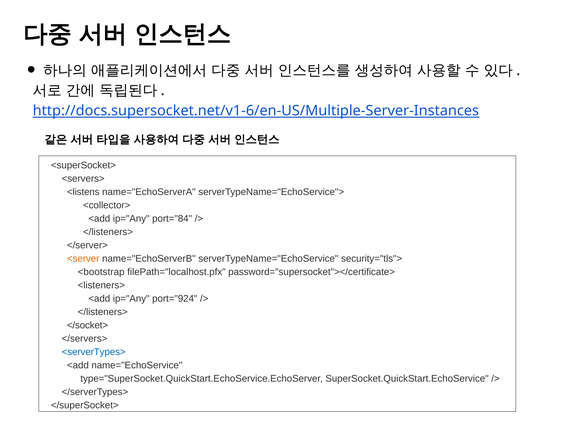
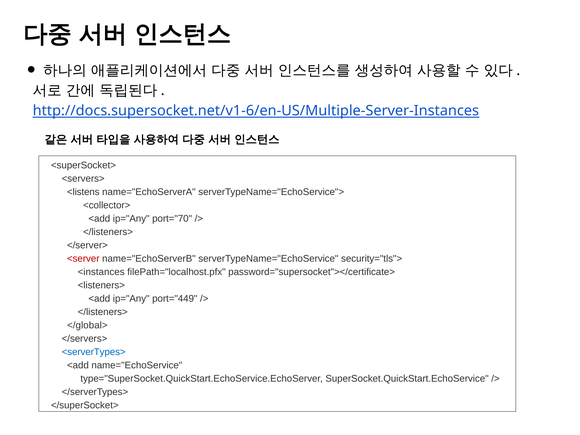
port="84: port="84 -> port="70 (172, 219)
<server colour: orange -> red (83, 259)
<bootstrap: <bootstrap -> <instances (101, 272)
port="924: port="924 -> port="449 (175, 299)
</socket>: </socket> -> </global> (87, 325)
